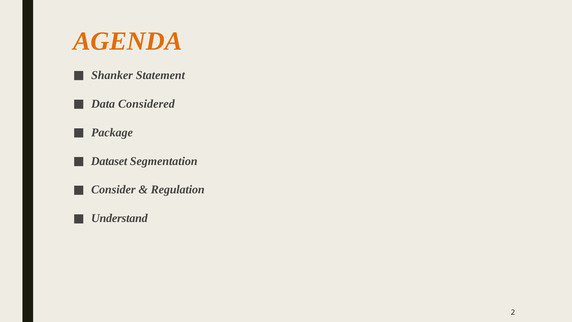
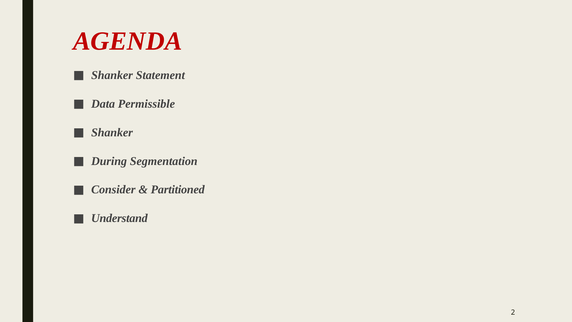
AGENDA colour: orange -> red (128, 41)
Considered: Considered -> Permissible (146, 104)
Package: Package -> Shanker (112, 132)
Dataset: Dataset -> During (109, 161)
Regulation: Regulation -> Partitioned (178, 190)
